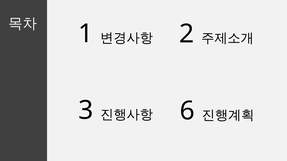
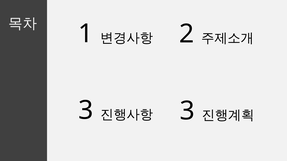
6: 6 -> 3 (187, 111)
